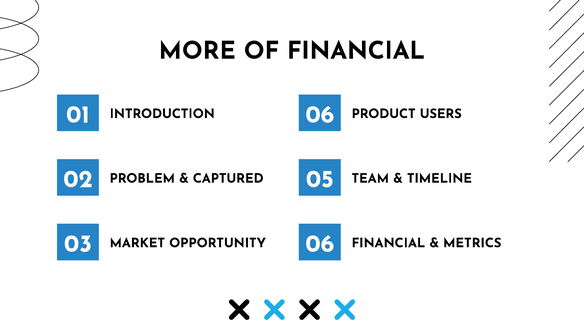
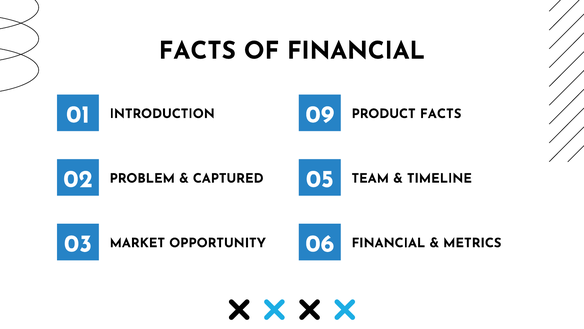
MORE: MORE -> FACTS (197, 51)
01 06: 06 -> 09 (320, 114)
PRODUCT USERS: USERS -> FACTS (441, 114)
